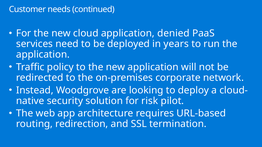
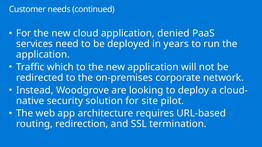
policy: policy -> which (60, 67)
risk: risk -> site (150, 101)
